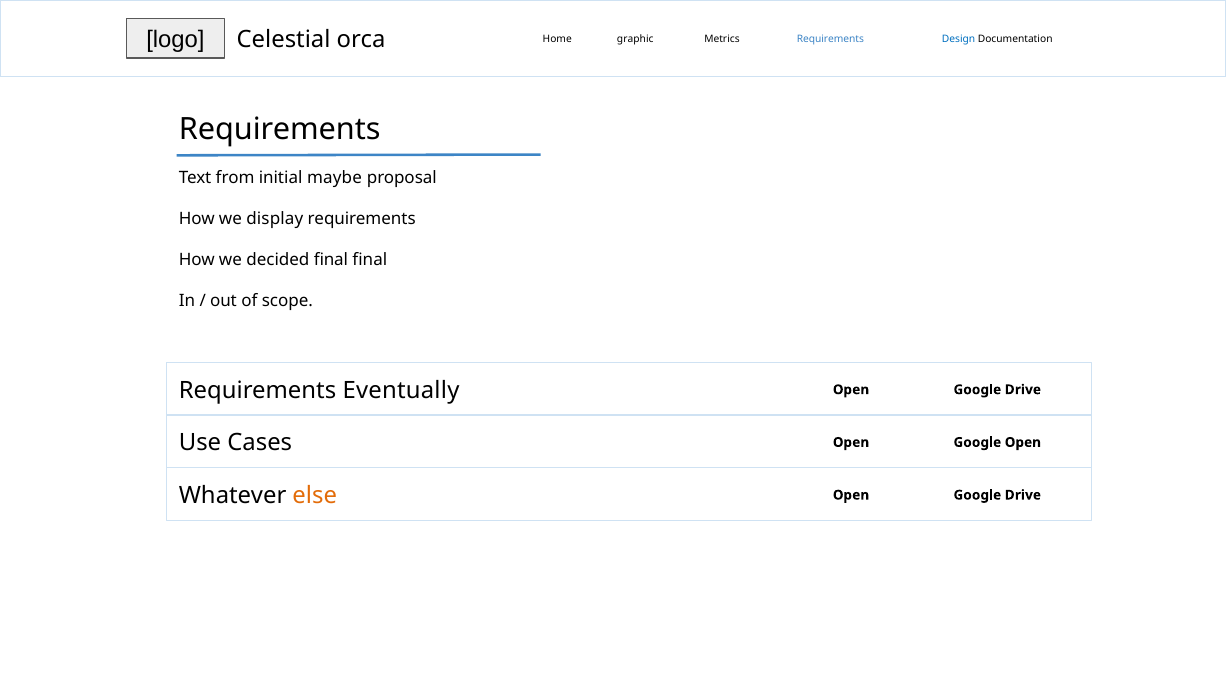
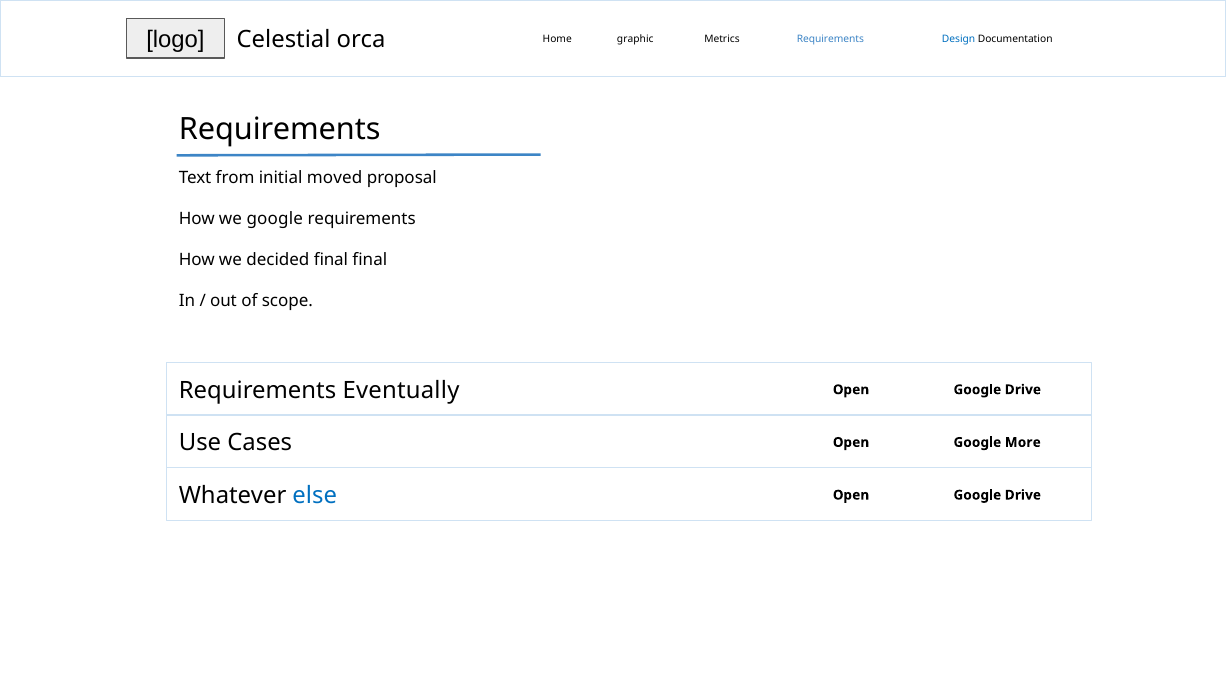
maybe: maybe -> moved (335, 178)
we display: display -> google (275, 219)
Google Open: Open -> More (1023, 442)
else colour: orange -> blue (315, 496)
